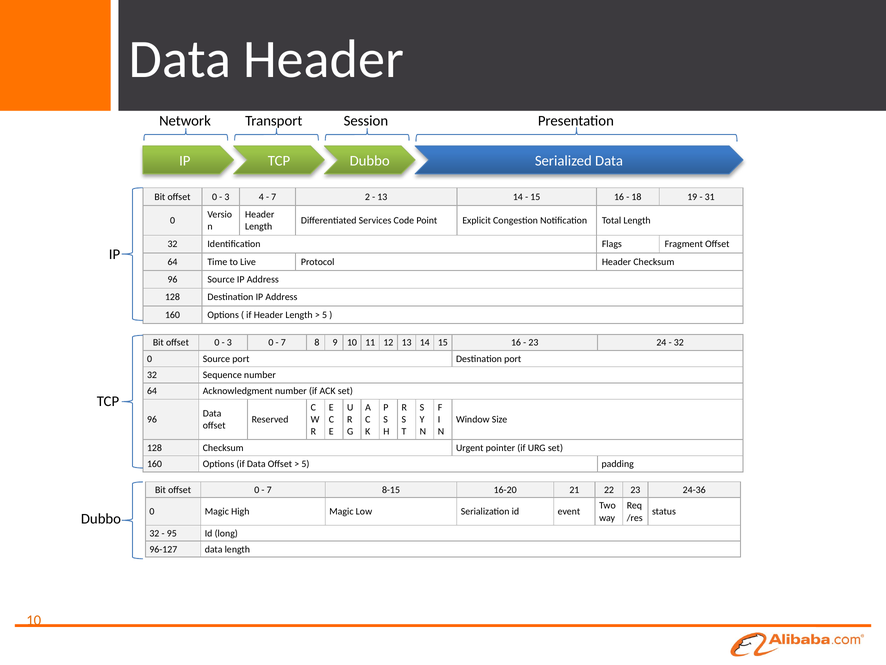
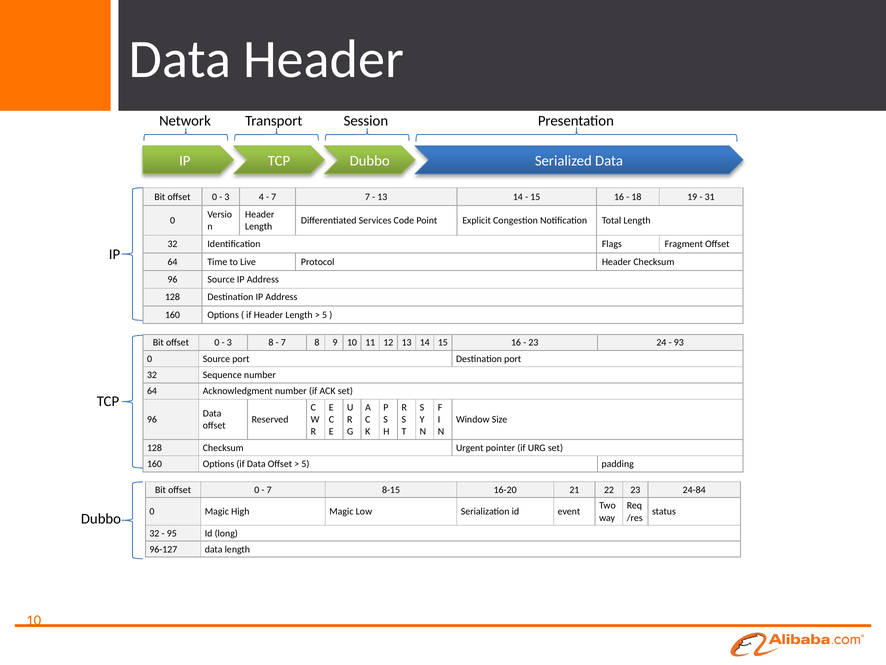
7 2: 2 -> 7 (367, 197)
3 0: 0 -> 8 (271, 342)
32: 32 -> 93 (679, 342)
24-36: 24-36 -> 24-84 (694, 489)
